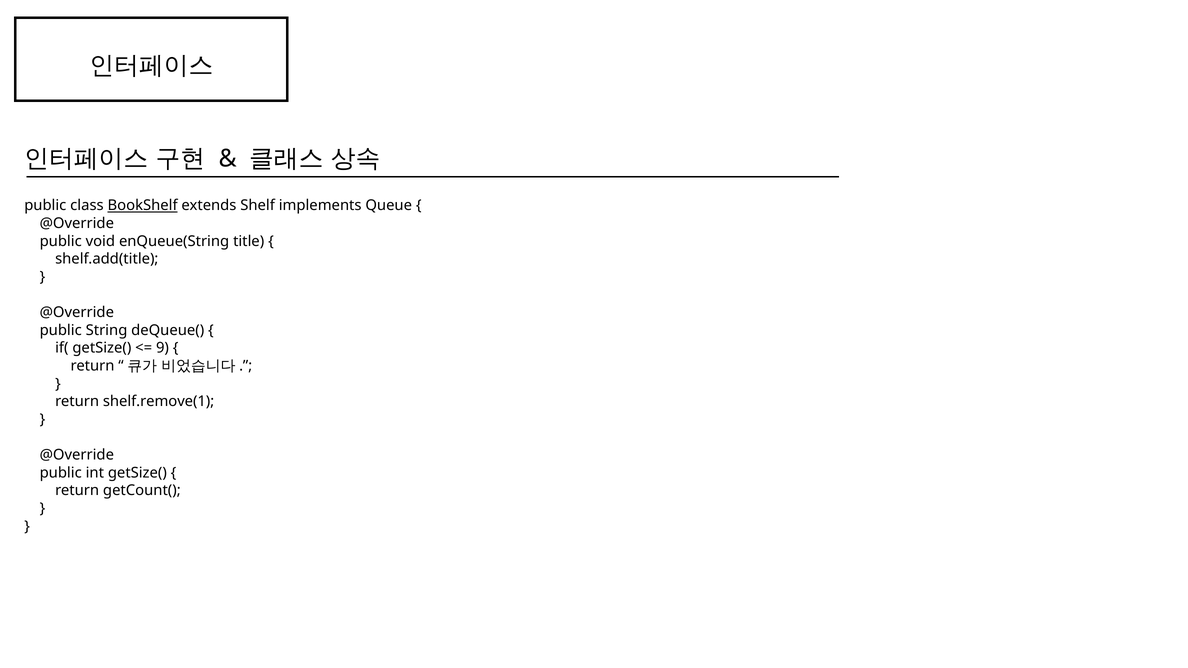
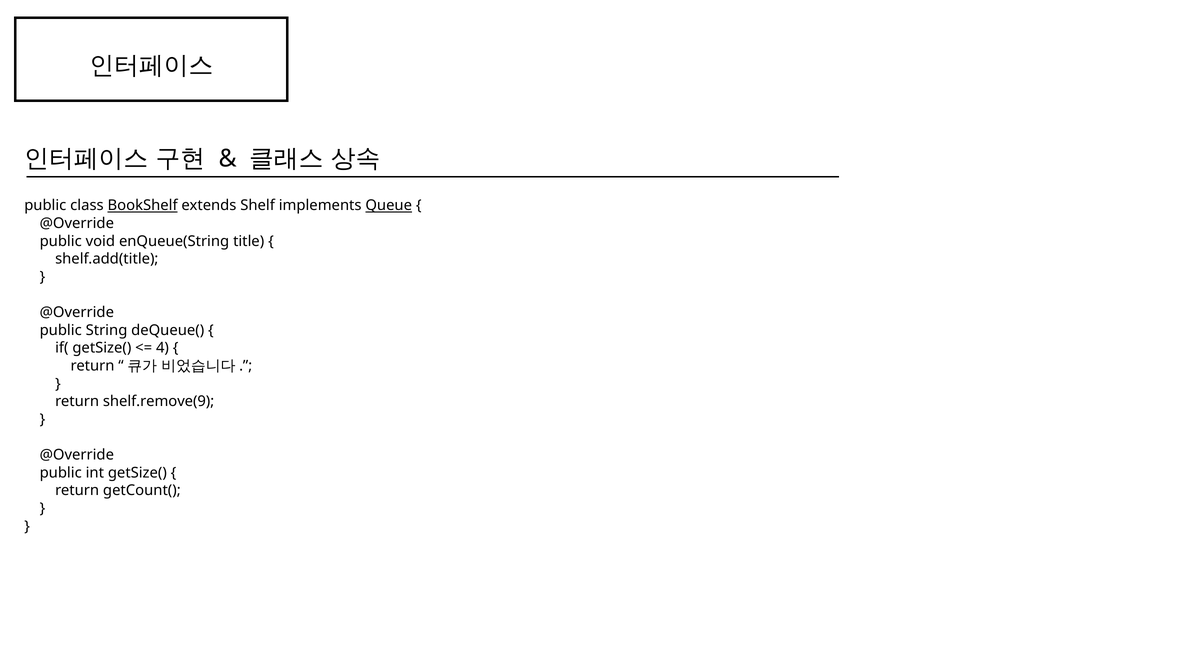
Queue underline: none -> present (389, 206)
9: 9 -> 4 (162, 348)
shelf.remove(1: shelf.remove(1 -> shelf.remove(9 (159, 402)
